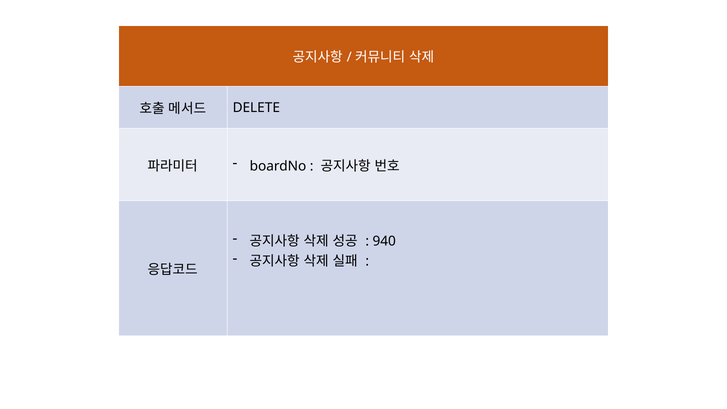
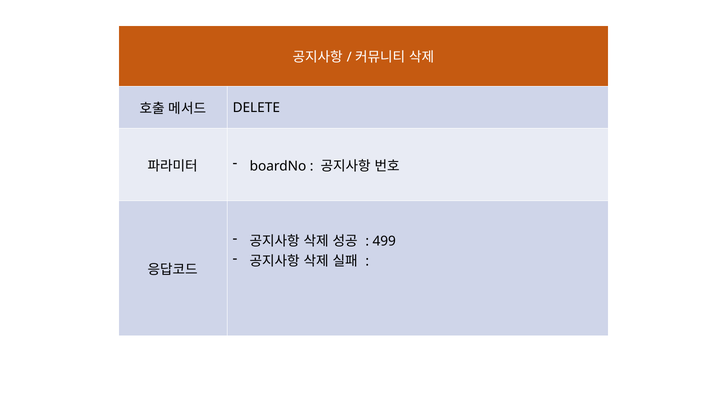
940: 940 -> 499 (384, 241)
